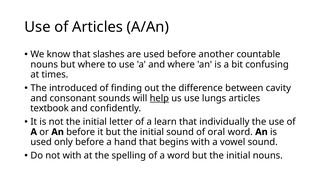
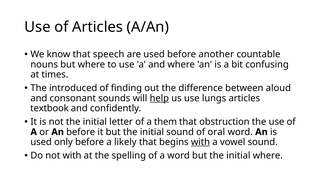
slashes: slashes -> speech (109, 54)
cavity: cavity -> aloud (278, 88)
learn: learn -> them (165, 122)
individually: individually -> obstruction (224, 122)
hand: hand -> likely (125, 142)
with underline: none -> present (200, 142)
initial nouns: nouns -> where (268, 155)
